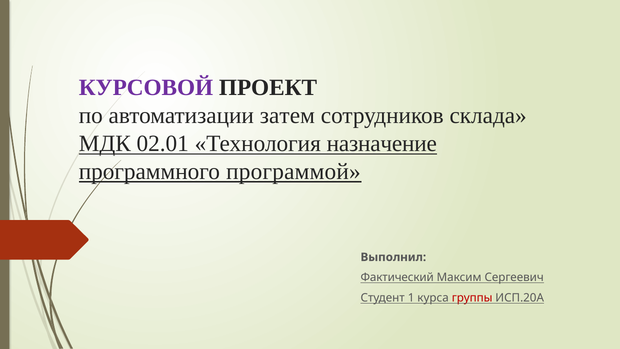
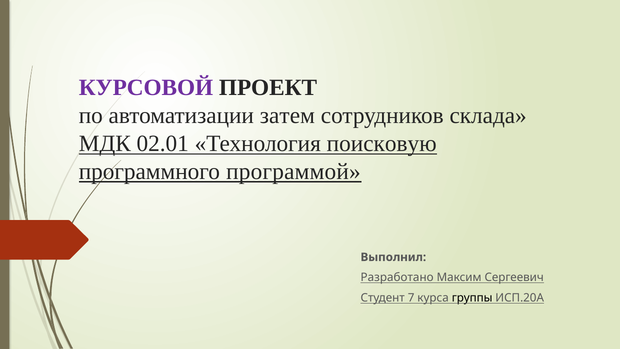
назначение: назначение -> поисковую (382, 144)
Фактический: Фактический -> Разработано (397, 277)
1: 1 -> 7 (411, 298)
группы colour: red -> black (472, 298)
